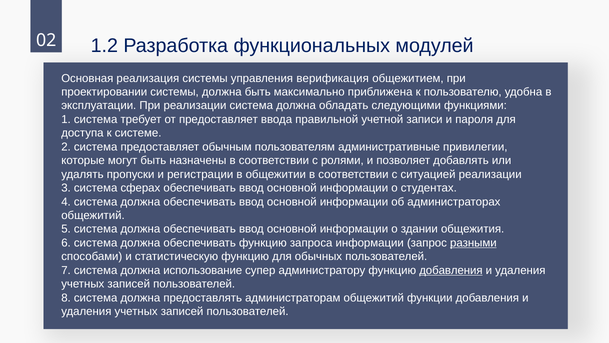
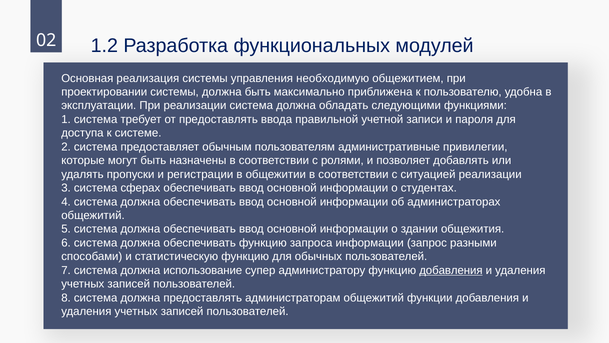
верификация: верификация -> необходимую (333, 78)
от предоставляет: предоставляет -> предоставлять (218, 119)
разными underline: present -> none (473, 243)
